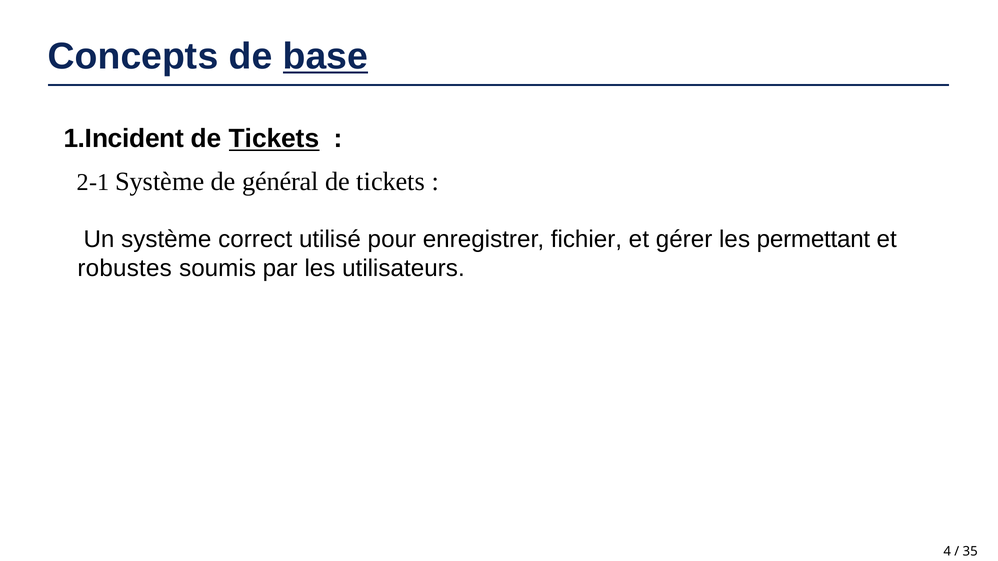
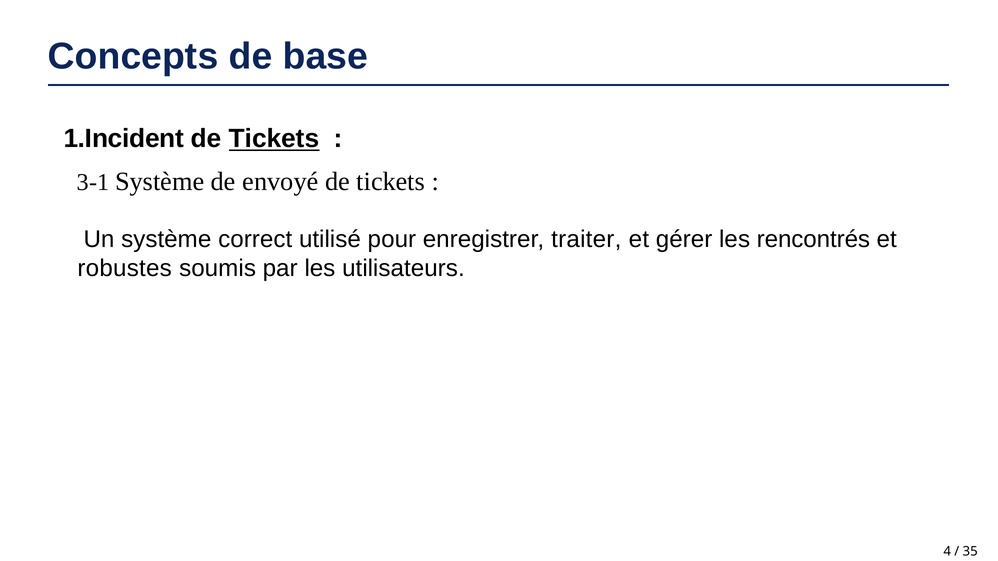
base underline: present -> none (325, 57)
2-1: 2-1 -> 3-1 (93, 183)
général: général -> envoyé (280, 182)
fichier: fichier -> traiter (586, 240)
permettant: permettant -> rencontrés (813, 240)
